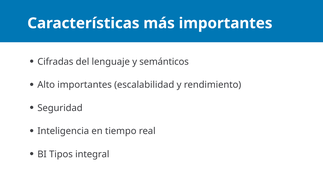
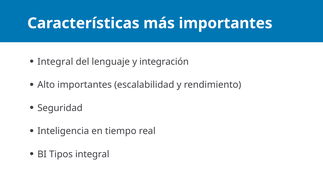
Cifradas: Cifradas -> Integral (55, 62)
semánticos: semánticos -> integración (164, 62)
